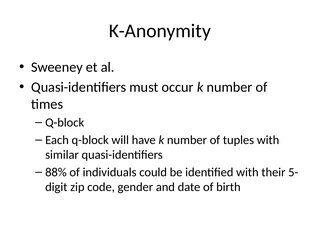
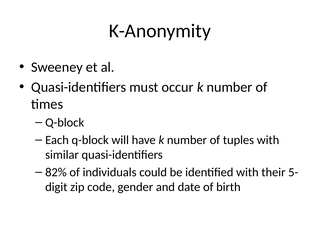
88%: 88% -> 82% (56, 172)
